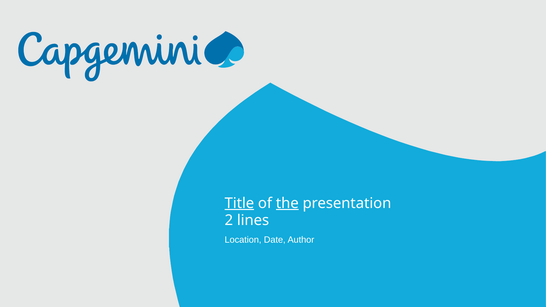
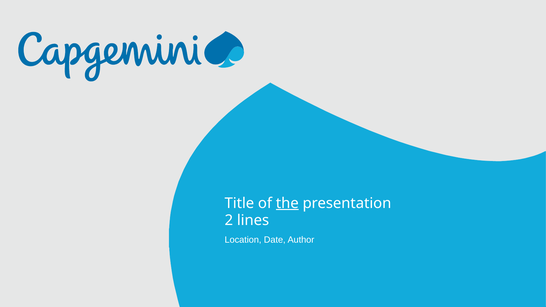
Title underline: present -> none (239, 203)
